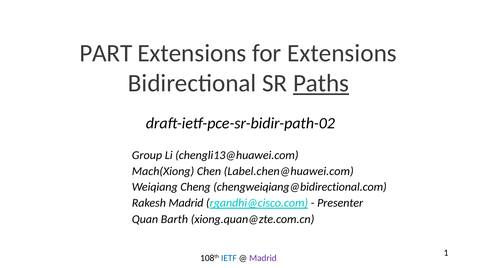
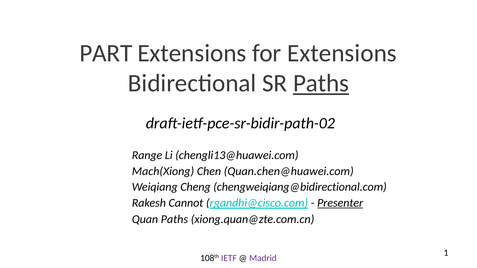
Group: Group -> Range (147, 155)
Label.chen@huawei.com: Label.chen@huawei.com -> Quan.chen@huawei.com (289, 171)
Rakesh Madrid: Madrid -> Cannot (186, 203)
Presenter underline: none -> present (340, 203)
Quan Barth: Barth -> Paths (174, 219)
IETF colour: blue -> purple (229, 258)
